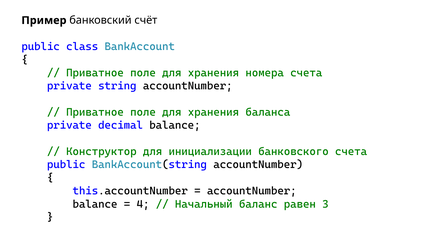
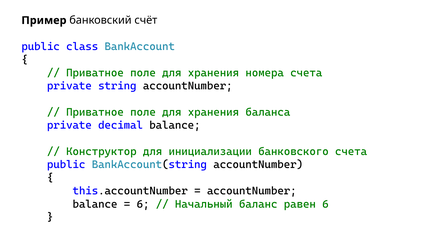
4: 4 -> 6 (143, 204)
равен 3: 3 -> 6 (325, 204)
